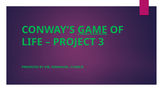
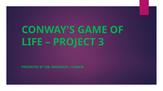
GAME underline: present -> none (92, 30)
